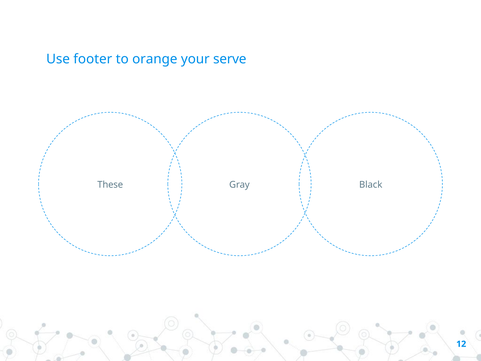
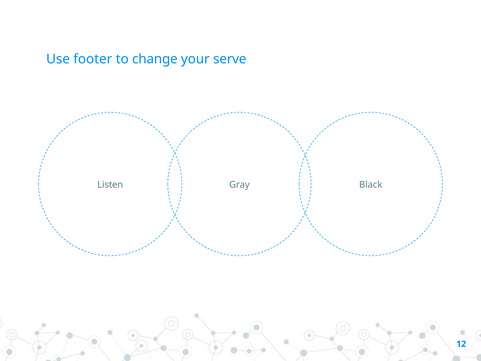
orange: orange -> change (155, 59)
These: These -> Listen (110, 185)
